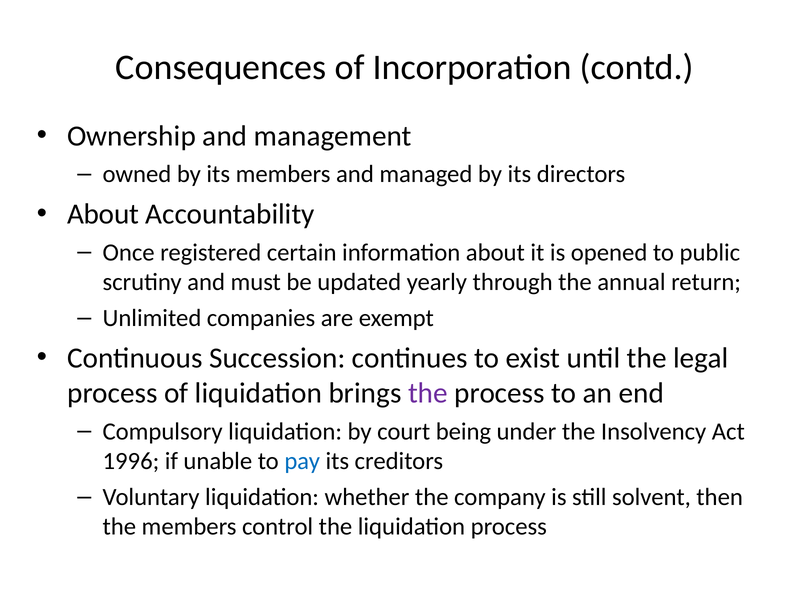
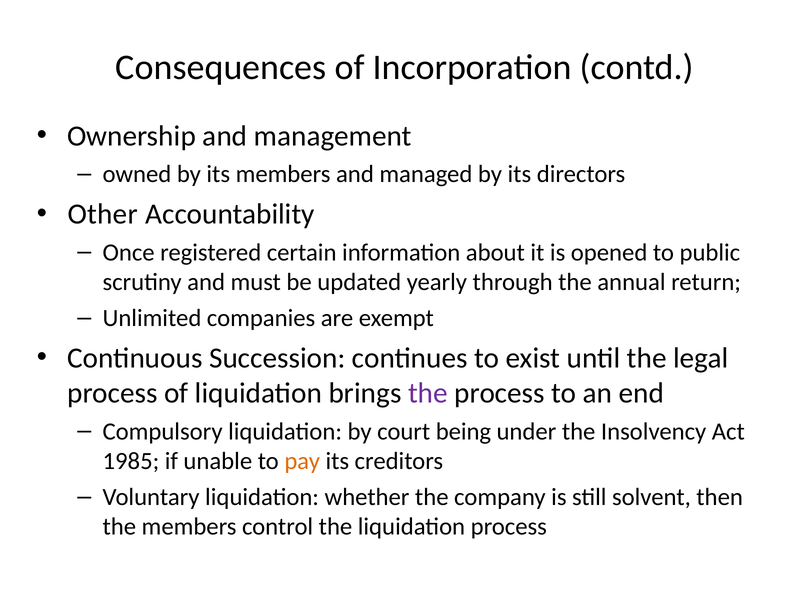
About: About -> Other (103, 214)
1996: 1996 -> 1985 (131, 461)
pay colour: blue -> orange (302, 461)
